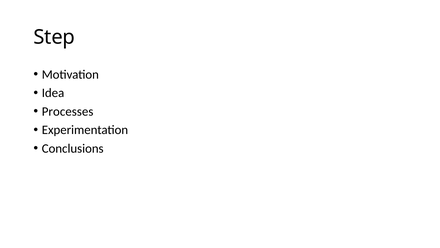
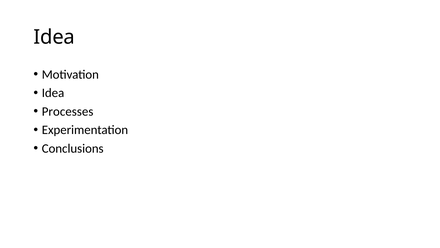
Step: Step -> Idea (54, 37)
